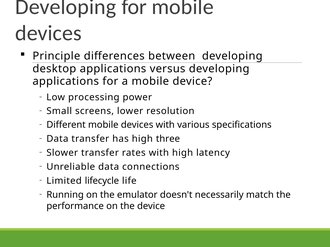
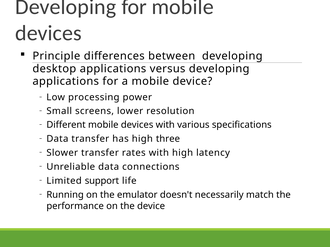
lifecycle: lifecycle -> support (102, 181)
